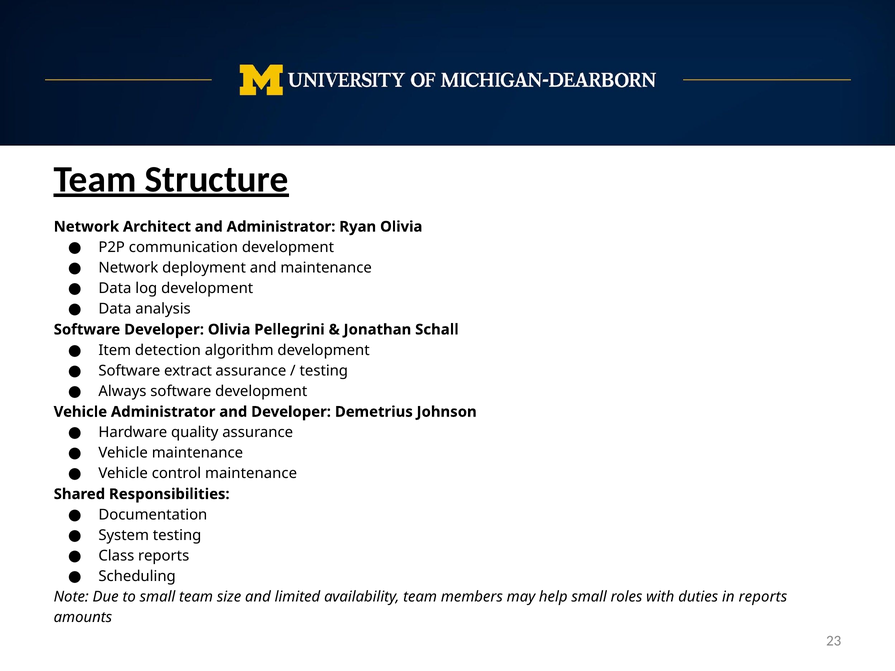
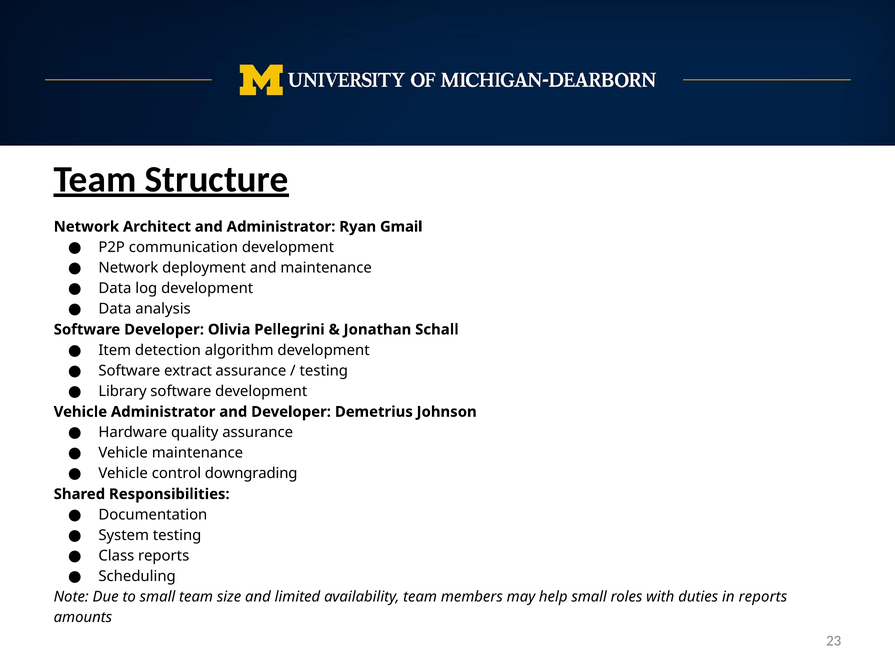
Ryan Olivia: Olivia -> Gmail (401, 227)
Always: Always -> Library (123, 391)
control maintenance: maintenance -> downgrading (251, 474)
